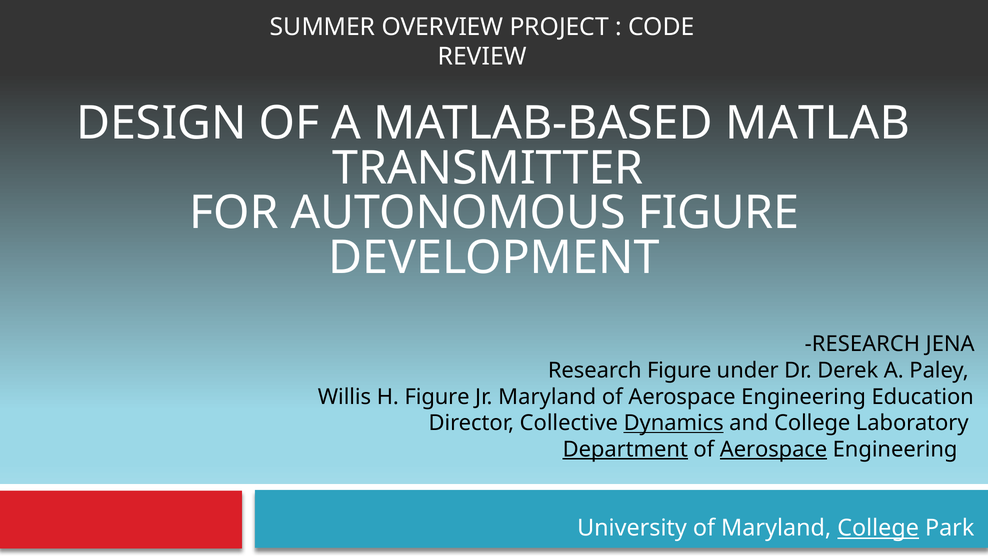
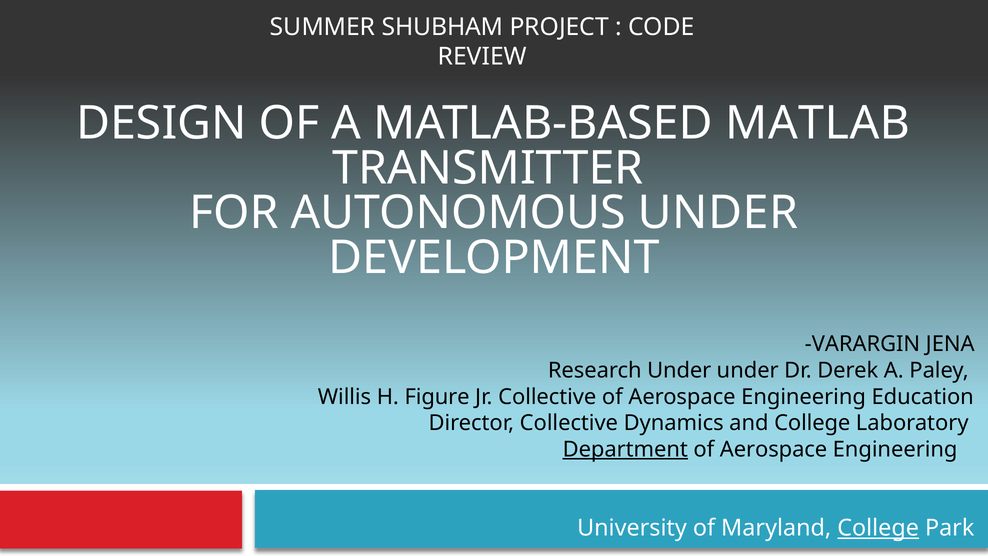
OVERVIEW: OVERVIEW -> SHUBHAM (442, 27)
AUTONOMOUS FIGURE: FIGURE -> UNDER (718, 213)
RESEARCH: RESEARCH -> VARARGIN (862, 344)
Research Figure: Figure -> Under (679, 370)
Jr Maryland: Maryland -> Collective (547, 397)
Dynamics underline: present -> none (674, 423)
Aerospace underline: present -> none (774, 449)
